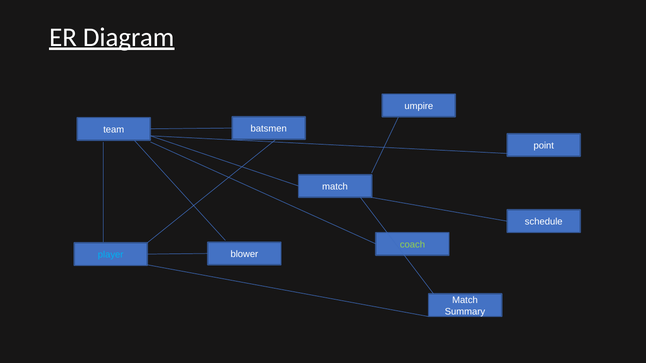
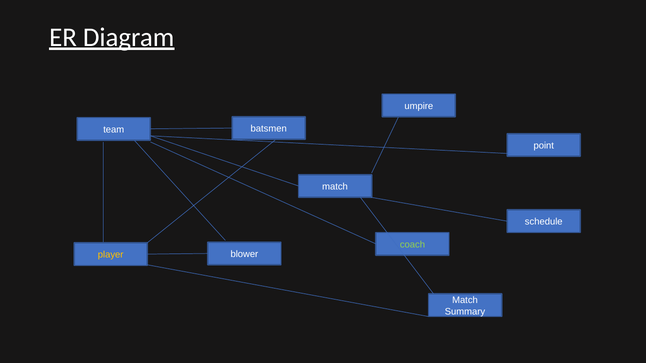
player colour: light blue -> yellow (111, 255)
